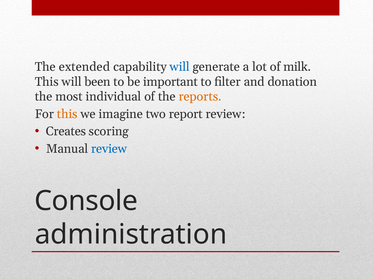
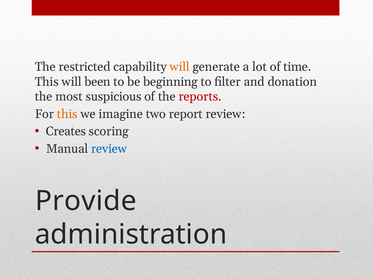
extended: extended -> restricted (85, 67)
will colour: blue -> orange (180, 67)
milk: milk -> time (297, 67)
important: important -> beginning (170, 82)
individual: individual -> suspicious (114, 97)
reports colour: orange -> red (200, 97)
Console: Console -> Provide (86, 201)
